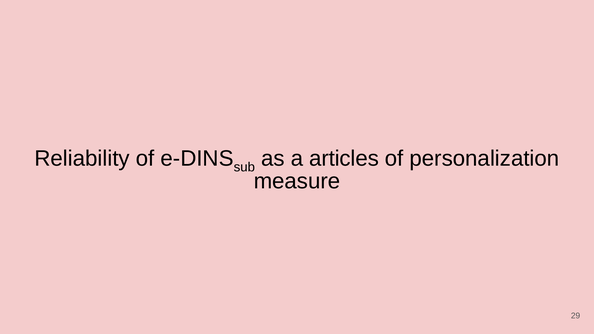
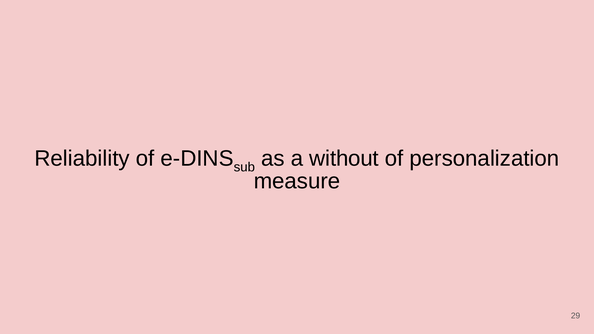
articles: articles -> without (344, 158)
